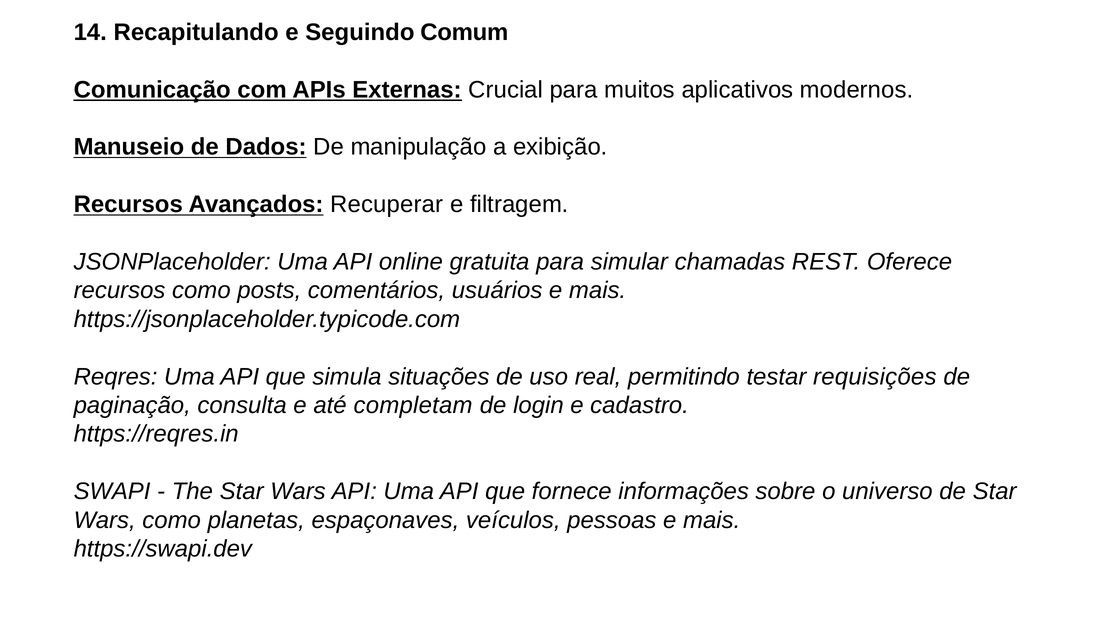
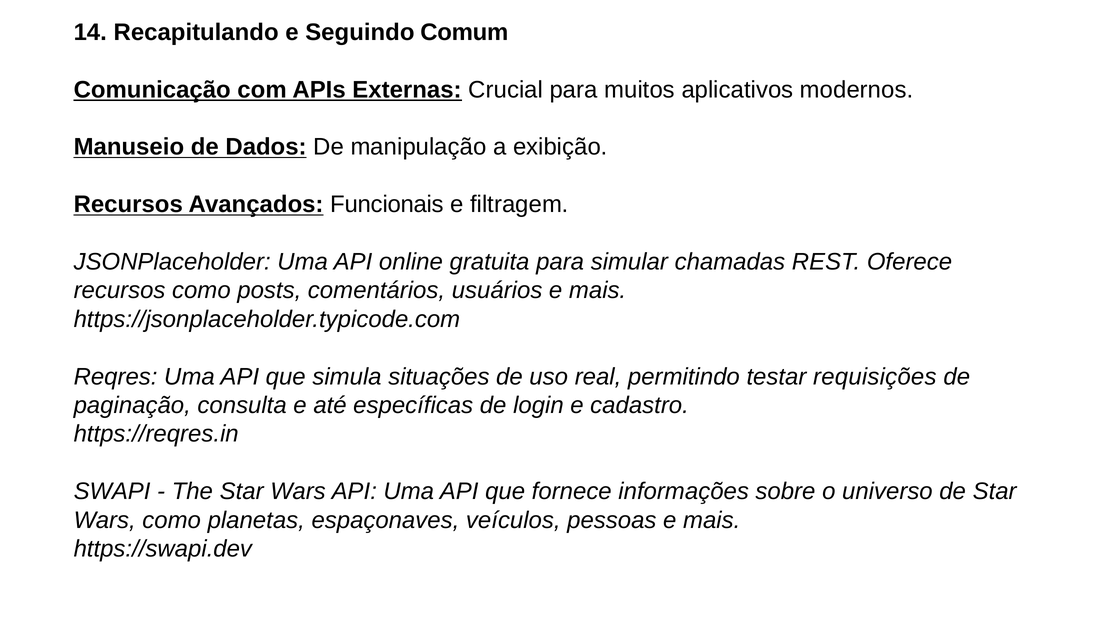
Recuperar: Recuperar -> Funcionais (387, 205)
completam: completam -> específicas (413, 406)
